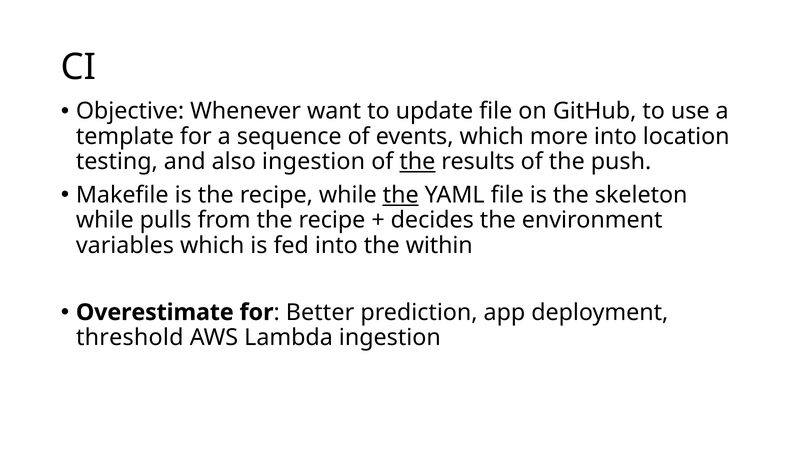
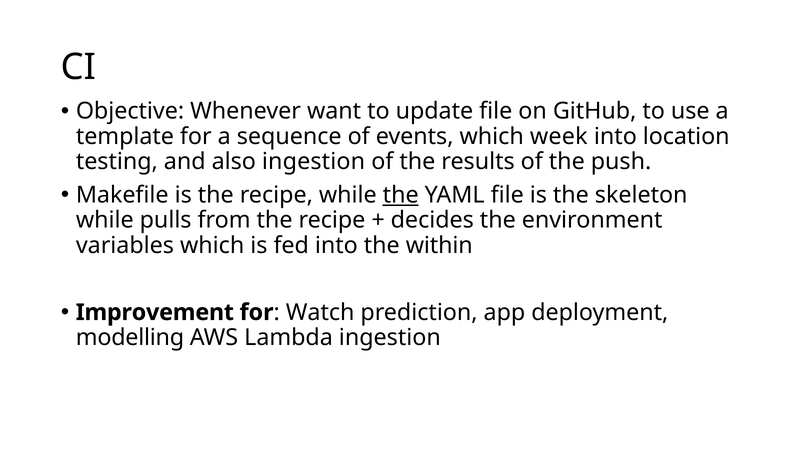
more: more -> week (559, 136)
the underline: present -> none (417, 161)
Overestimate: Overestimate -> Improvement (155, 312)
Better: Better -> Watch (320, 312)
threshold: threshold -> modelling (130, 337)
